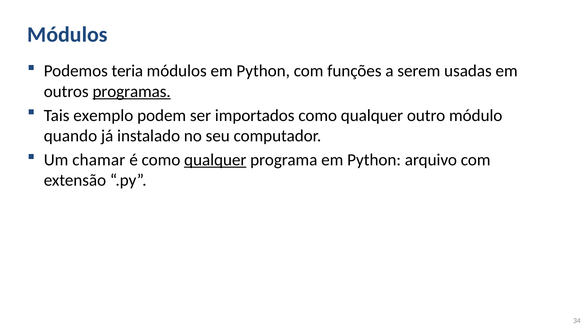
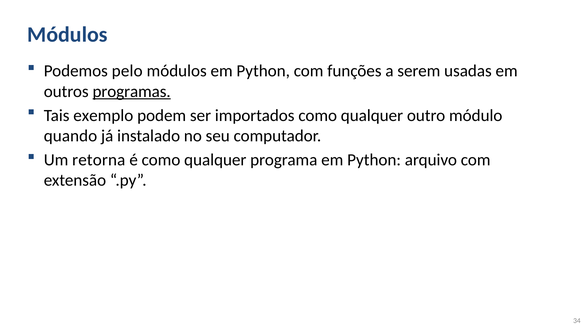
teria: teria -> pelo (127, 71)
chamar: chamar -> retorna (99, 160)
qualquer underline: present -> none (215, 160)
